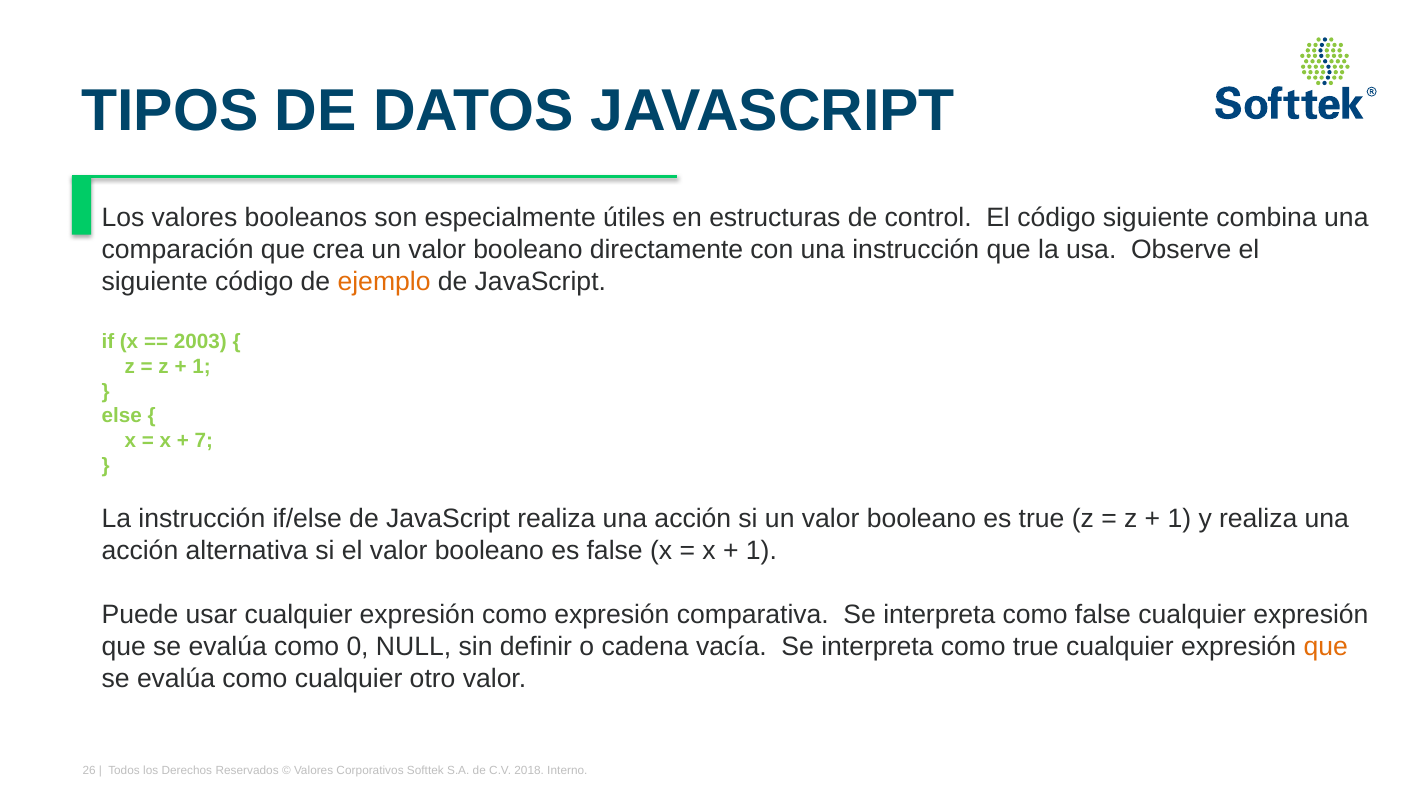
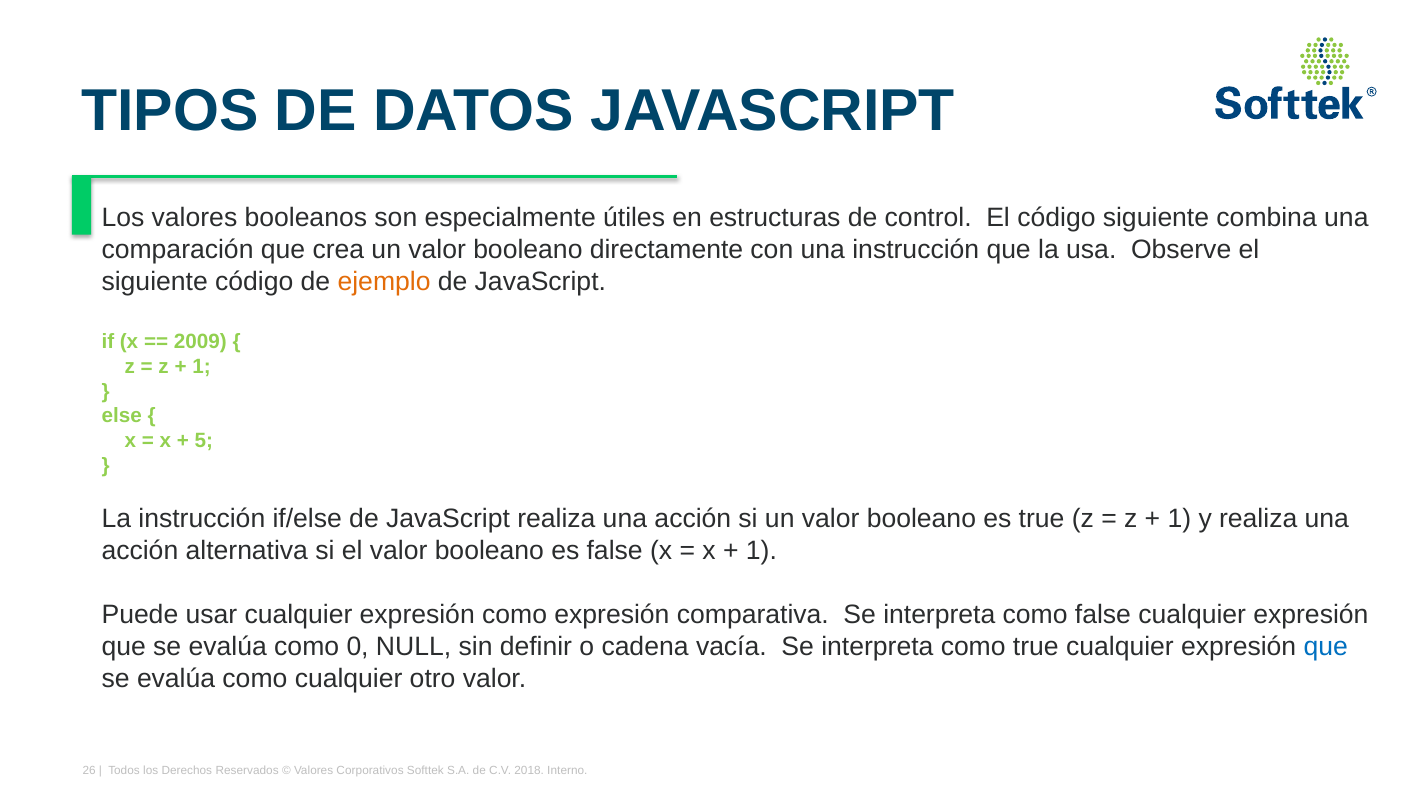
2003: 2003 -> 2009 (200, 341)
7: 7 -> 5 (204, 441)
que colour: orange -> blue (1326, 647)
